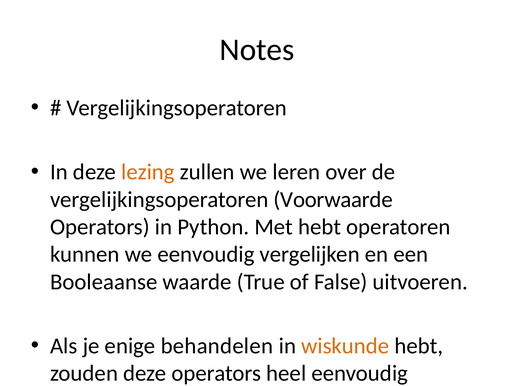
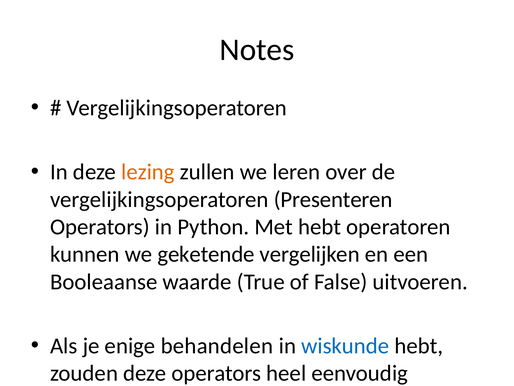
Voorwaarde: Voorwaarde -> Presenteren (333, 199)
we eenvoudig: eenvoudig -> geketende (206, 254)
wiskunde colour: orange -> blue (345, 345)
